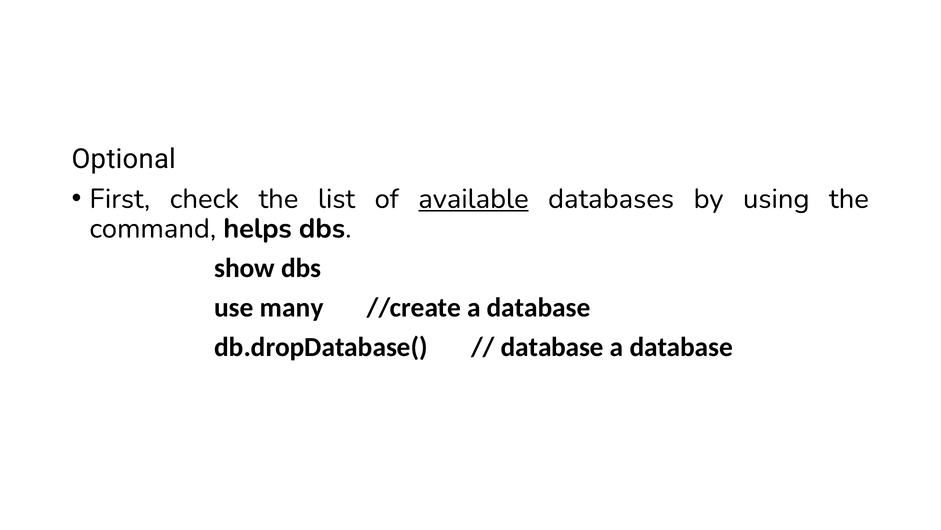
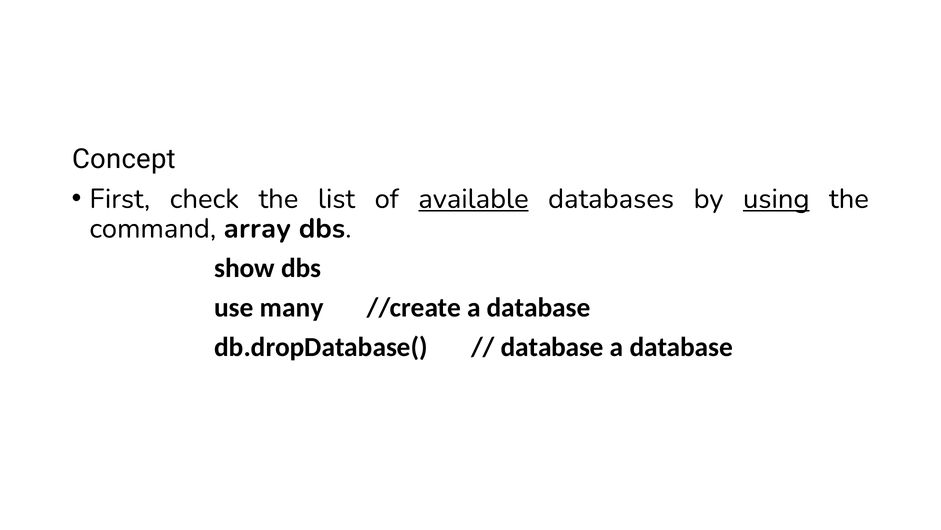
Optional: Optional -> Concept (124, 159)
using underline: none -> present (776, 199)
helps: helps -> array (257, 228)
